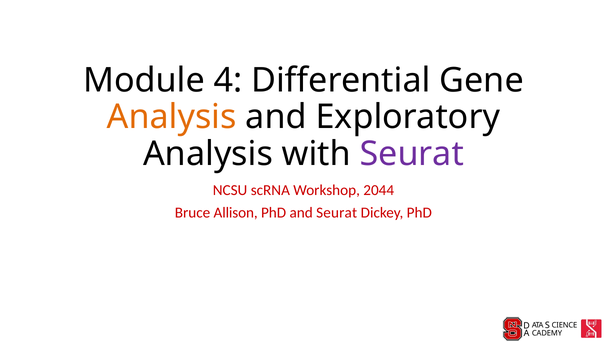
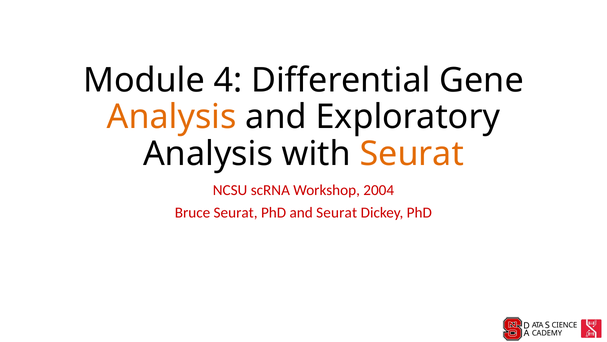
Seurat colour: purple -> orange (412, 154)
2044: 2044 -> 2004 (379, 190)
Bruce Allison: Allison -> Seurat (236, 212)
